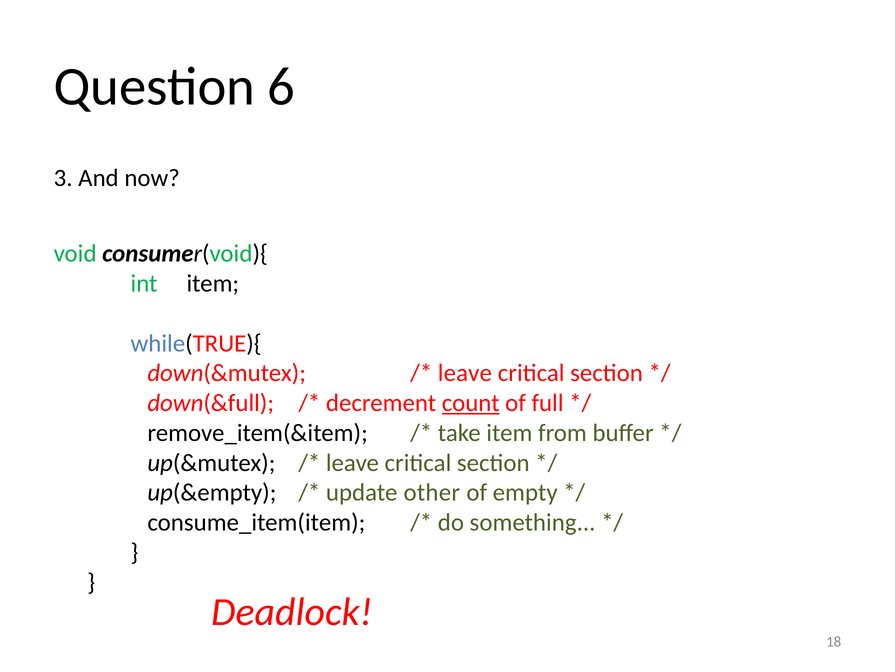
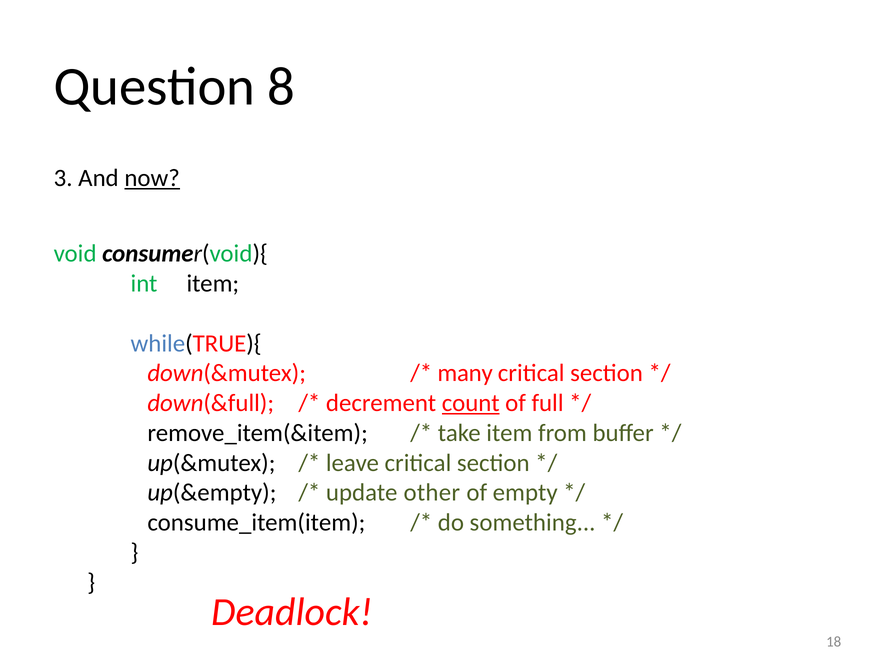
6: 6 -> 8 (281, 87)
now underline: none -> present (152, 178)
leave: leave -> many (465, 373)
